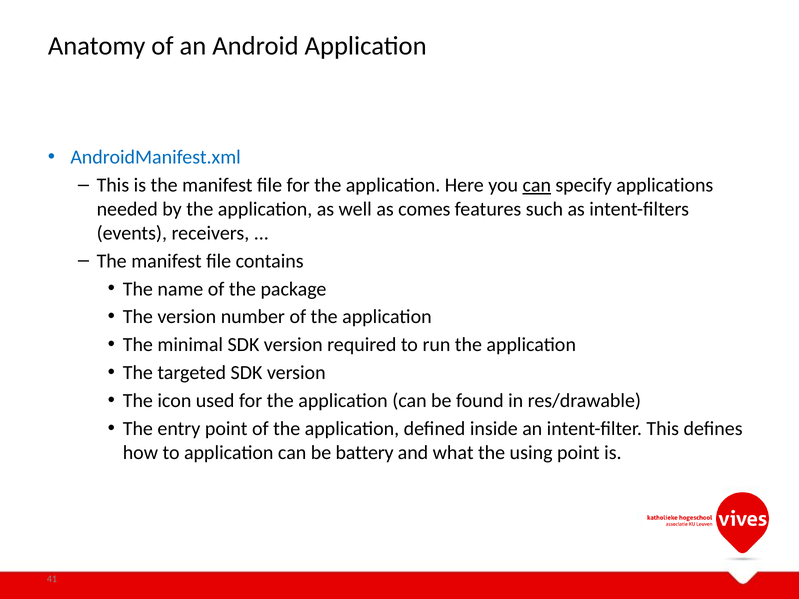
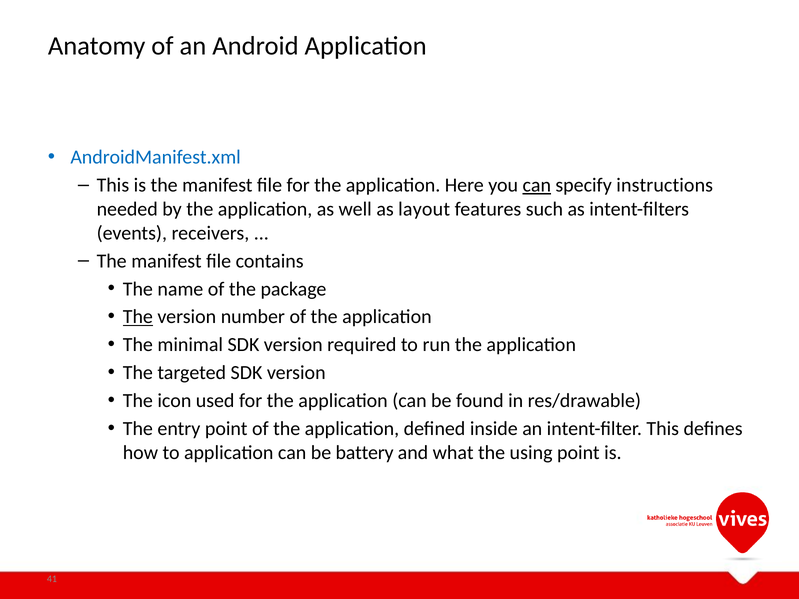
applications: applications -> instructions (665, 185)
comes: comes -> layout (424, 209)
The underline: none -> present (138, 317)
